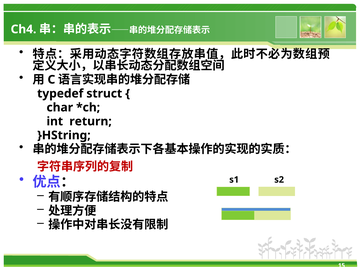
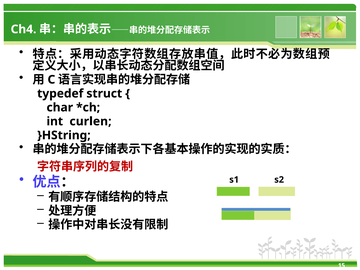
return: return -> curlen (91, 121)
